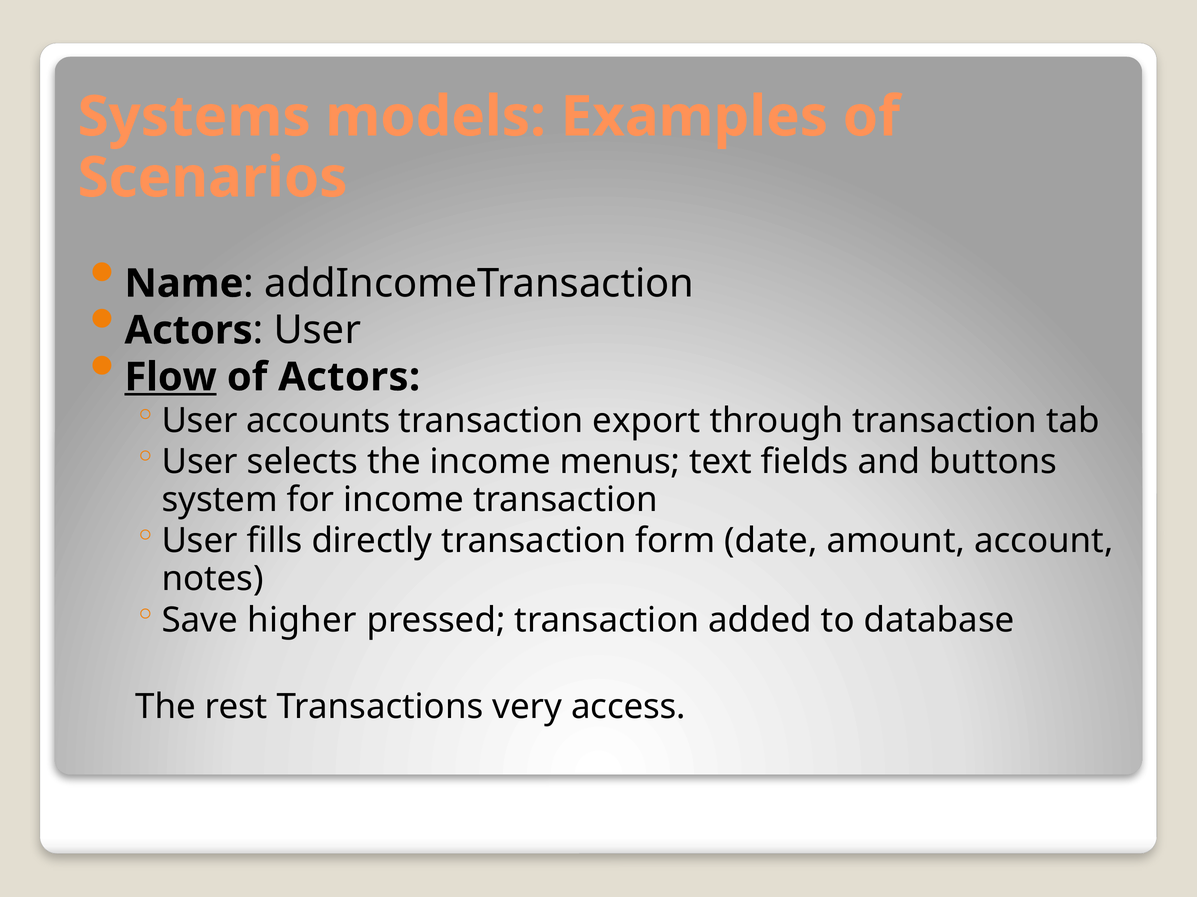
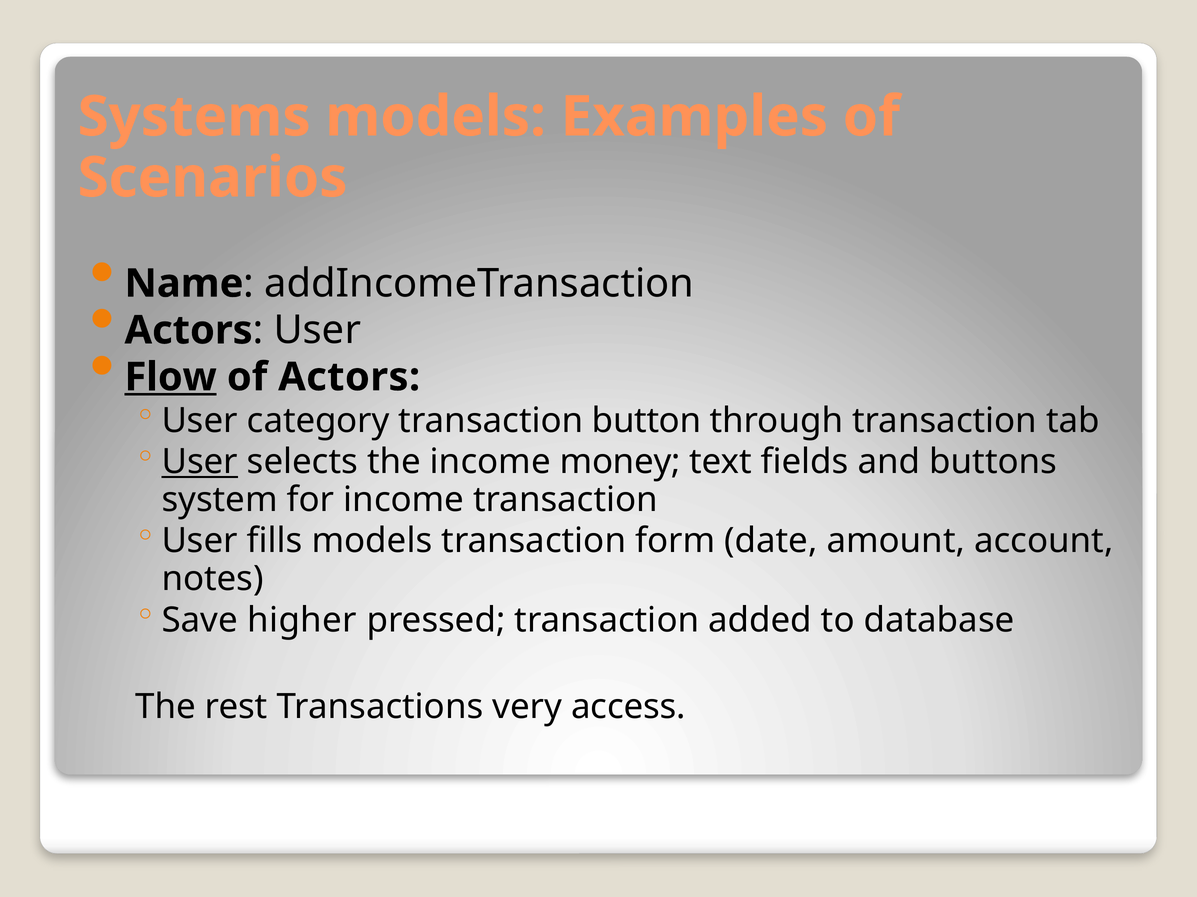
accounts: accounts -> category (318, 421)
export: export -> button (647, 421)
User underline: none -> present (200, 462)
menus: menus -> money (620, 462)
fills directly: directly -> models (372, 541)
